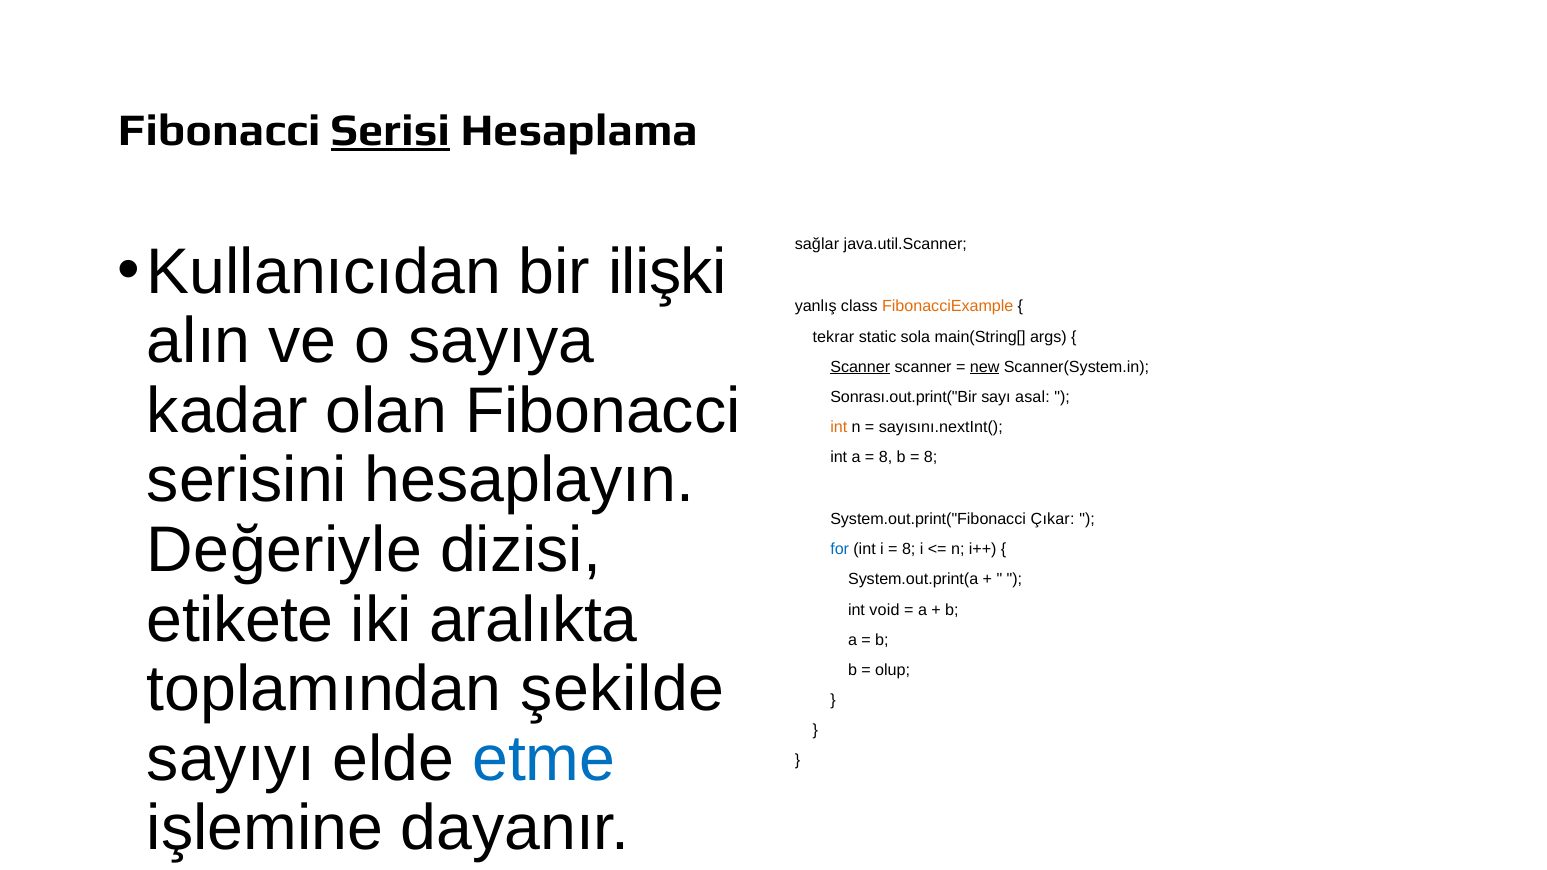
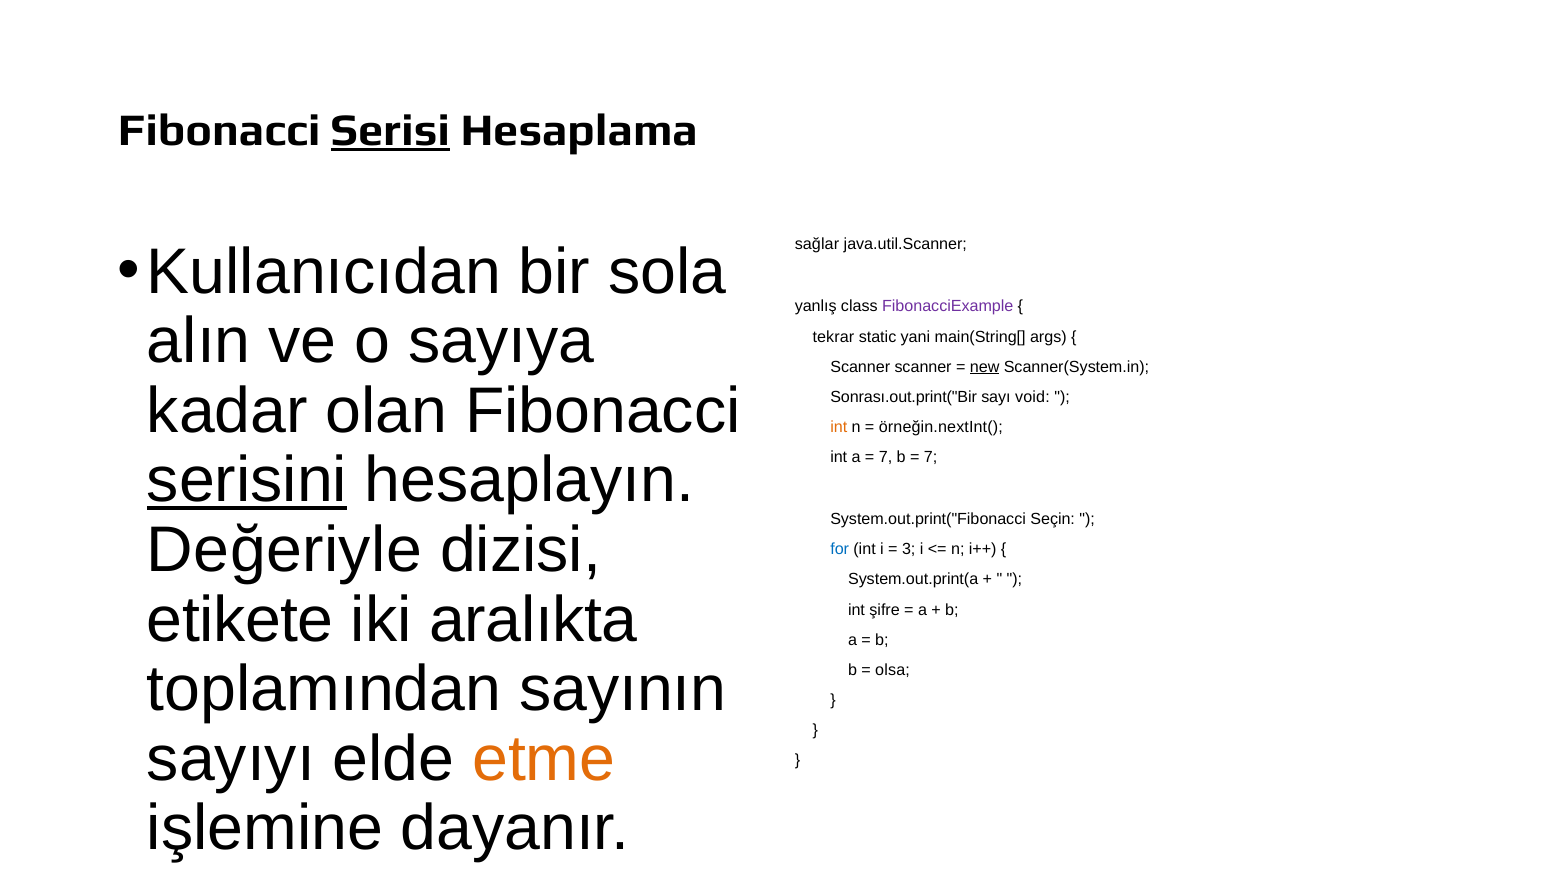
ilişki: ilişki -> sola (667, 272)
FibonacciExample colour: orange -> purple (948, 307)
sola: sola -> yani (915, 337)
Scanner underline: present -> none (860, 367)
asal: asal -> void (1032, 397)
sayısını.nextInt(: sayısını.nextInt( -> örneğin.nextInt( (941, 427)
8: 8 -> 7 (886, 457)
8: 8 -> 7 (931, 457)
serisini underline: none -> present (247, 481)
Çıkar: Çıkar -> Seçin (1053, 519)
8: 8 -> 3 (909, 550)
void: void -> şifre (885, 610)
şekilde: şekilde -> sayının (623, 690)
olup: olup -> olsa (893, 670)
etme colour: blue -> orange (544, 759)
